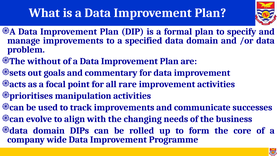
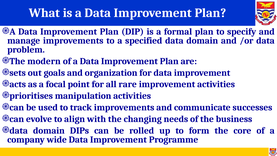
without: without -> modern (44, 61)
commentary: commentary -> organization (111, 73)
